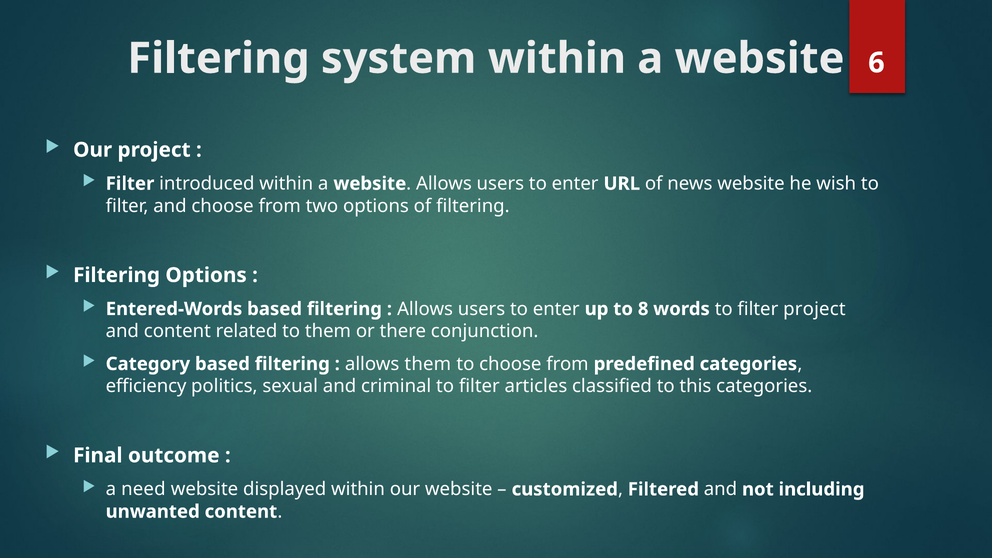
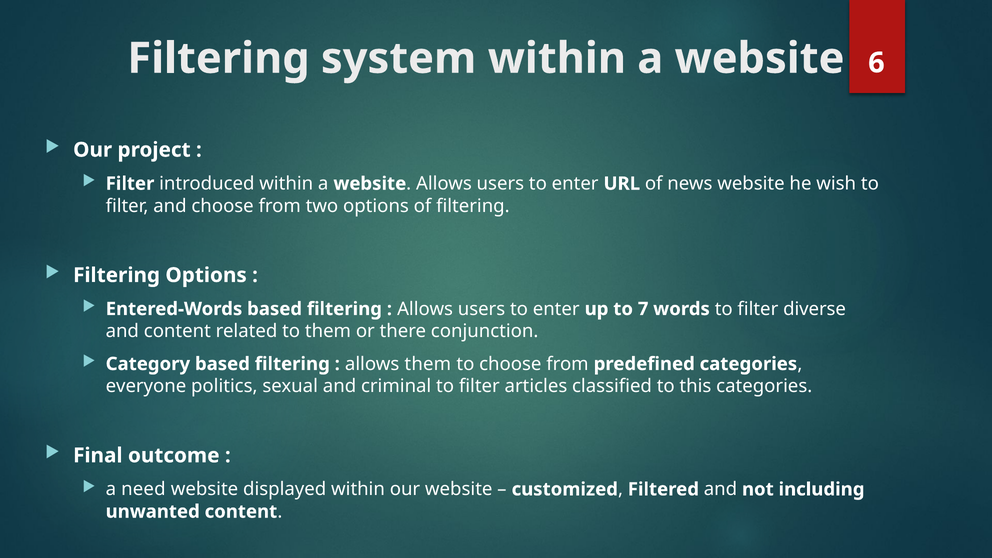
8: 8 -> 7 (643, 309)
filter project: project -> diverse (815, 309)
efficiency: efficiency -> everyone (146, 386)
